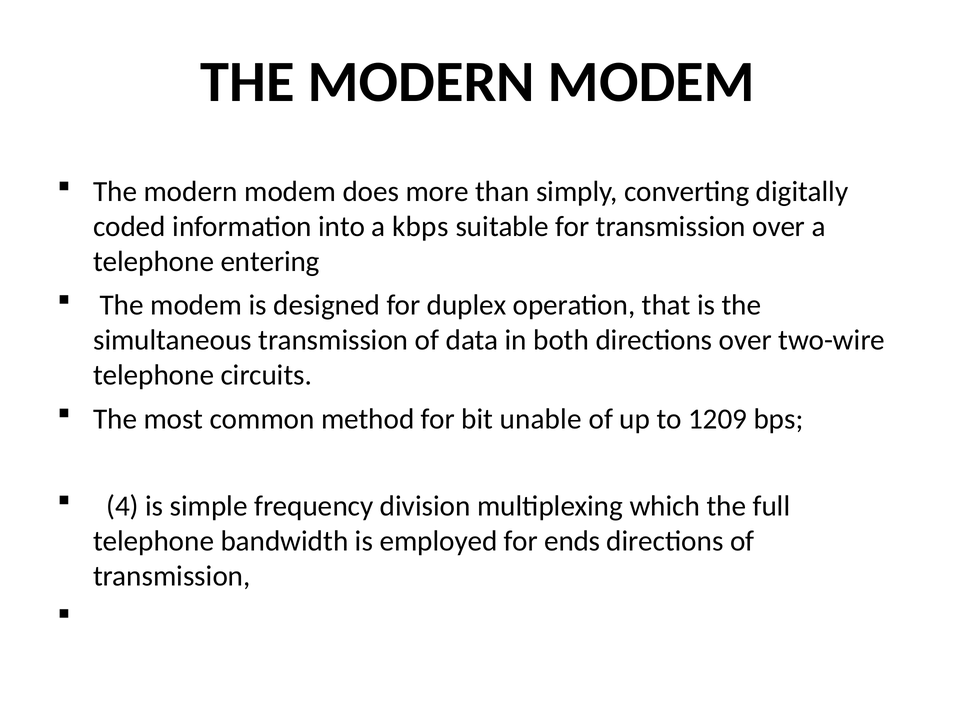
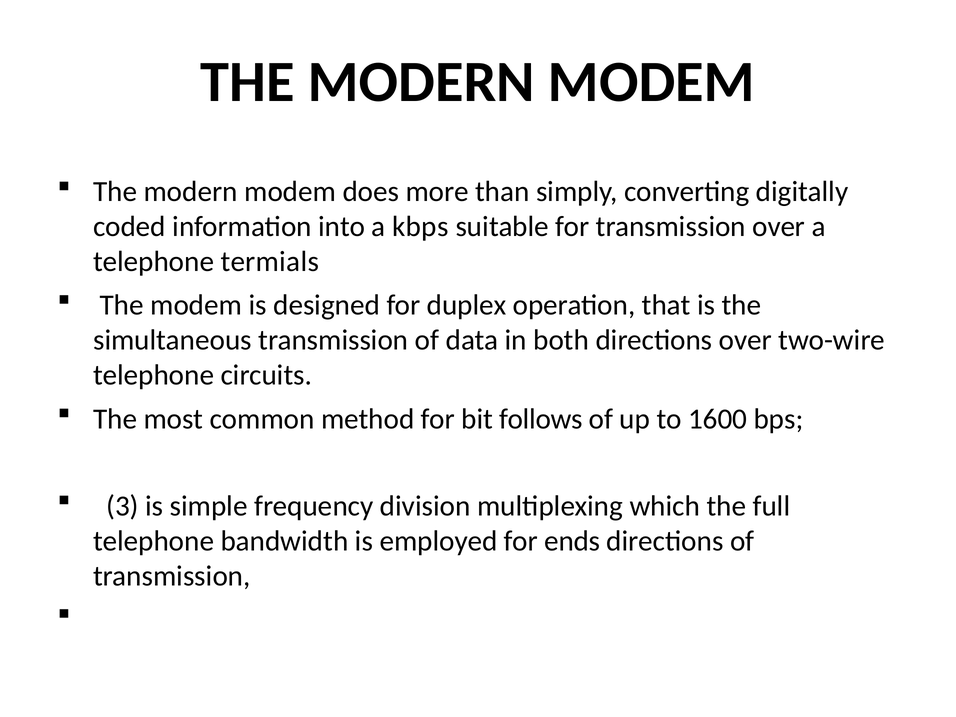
entering: entering -> termials (270, 262)
unable: unable -> follows (541, 419)
1209: 1209 -> 1600 (718, 419)
4: 4 -> 3 (123, 506)
